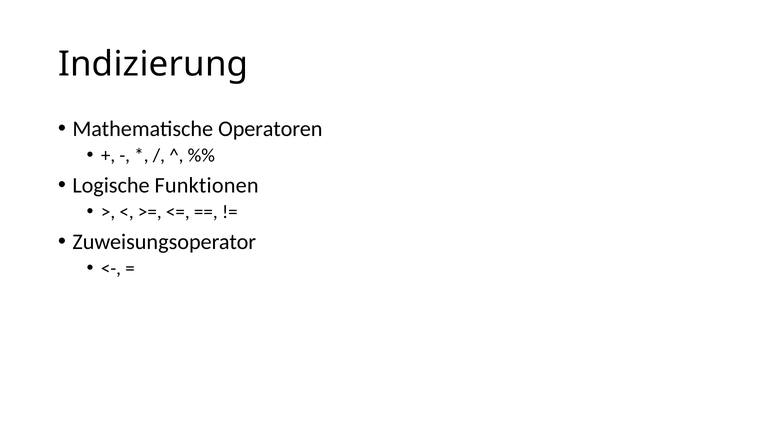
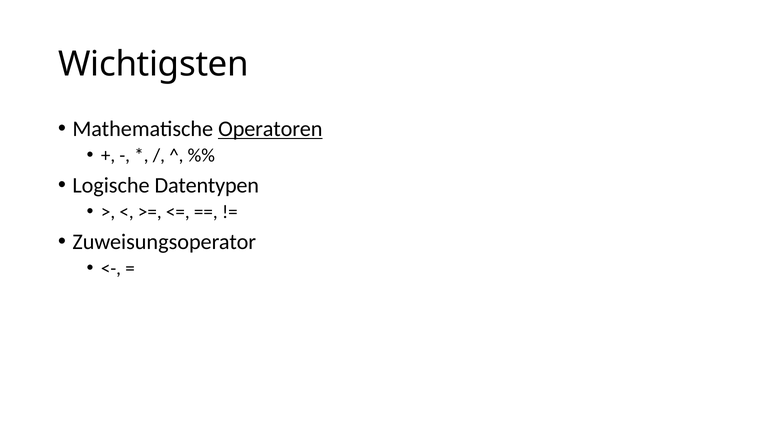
Indizierung: Indizierung -> Wichtigsten (153, 64)
Operatoren underline: none -> present (270, 129)
Funktionen: Funktionen -> Datentypen (207, 185)
